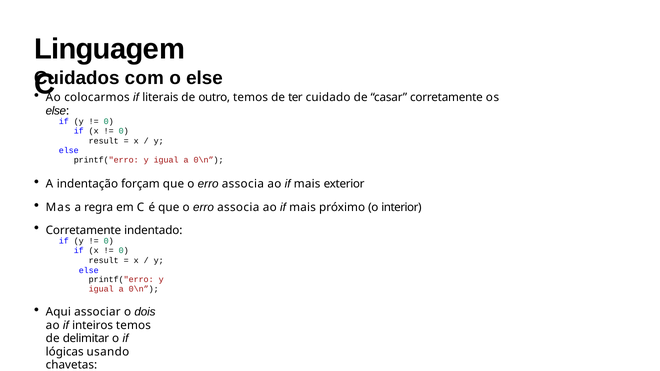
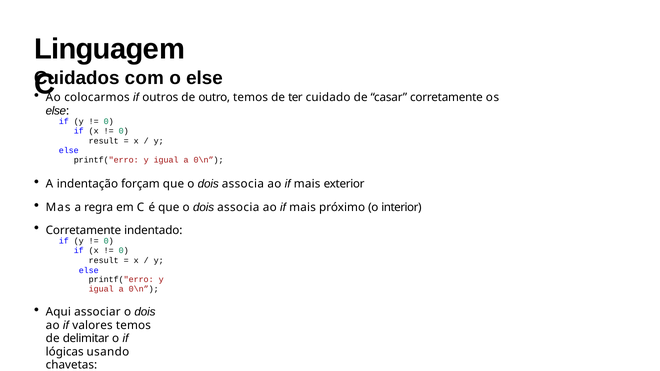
literais: literais -> outros (160, 98)
erro: erro -> dois (208, 184)
é que o erro: erro -> dois (204, 208)
inteiros: inteiros -> valores (92, 325)
